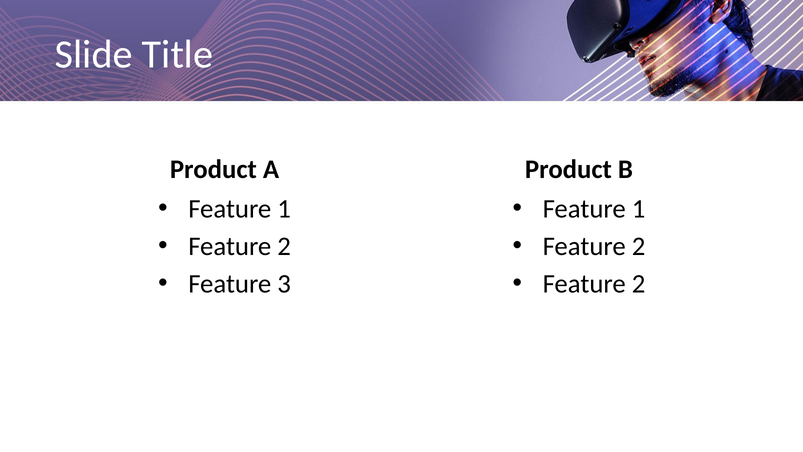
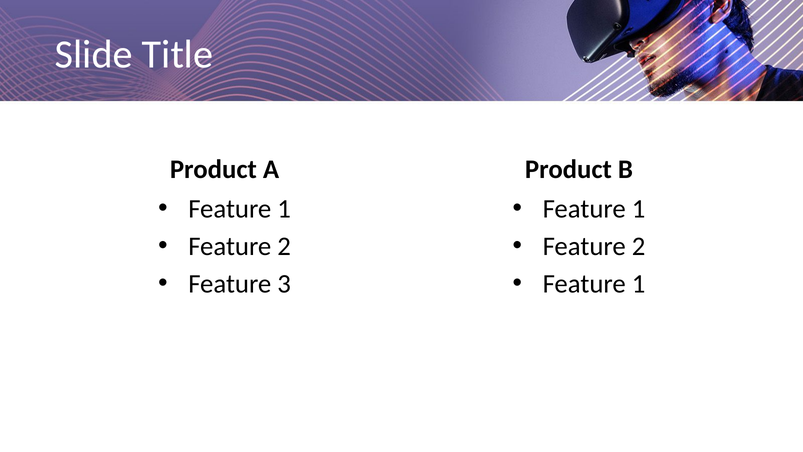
2: 2 -> 1 (639, 284)
